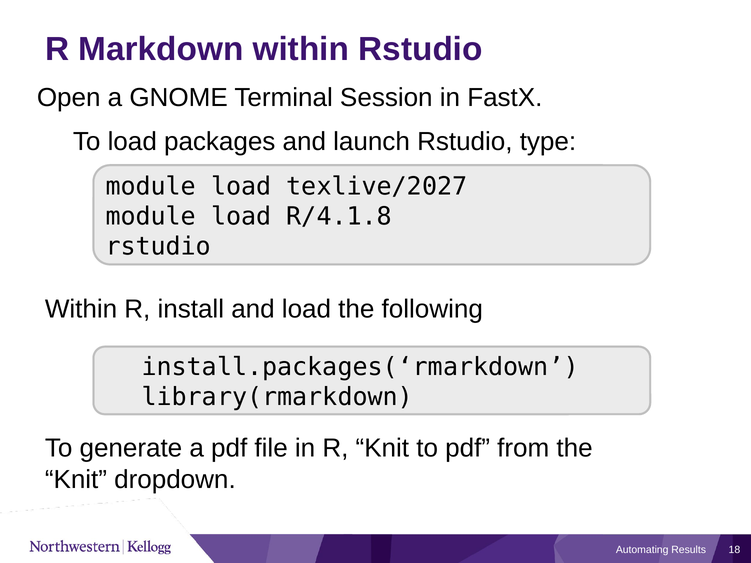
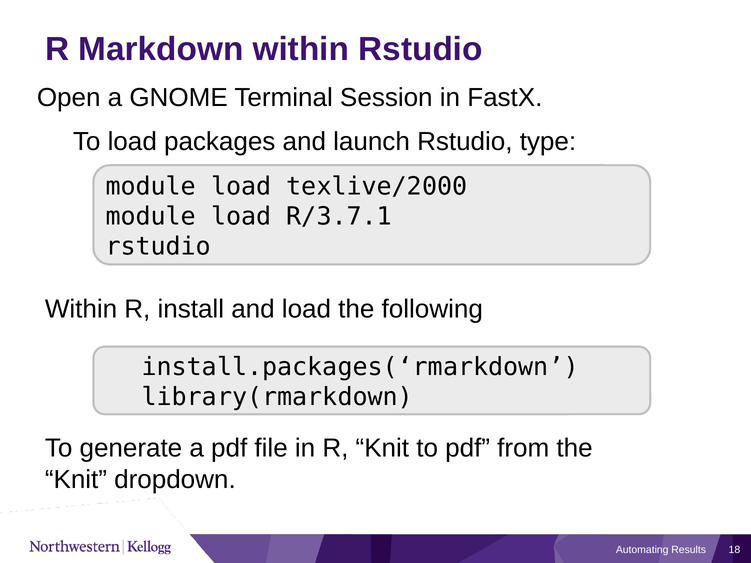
texlive/2027: texlive/2027 -> texlive/2000 (377, 187)
R/4.1.8: R/4.1.8 -> R/3.7.1 (339, 217)
